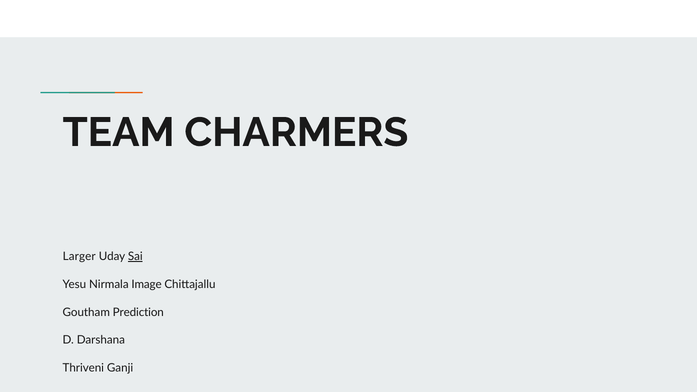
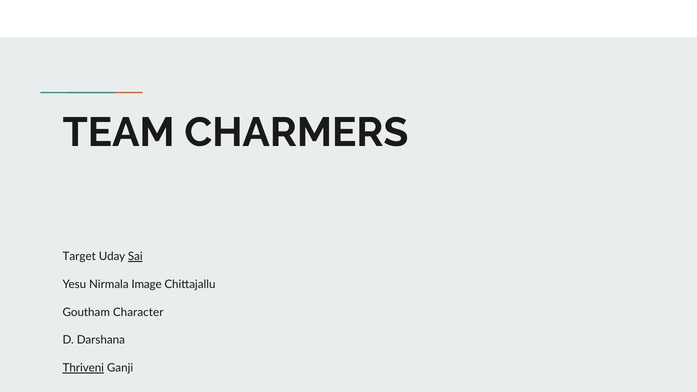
Larger: Larger -> Target (79, 257)
Prediction: Prediction -> Character (138, 312)
Thriveni underline: none -> present (83, 368)
